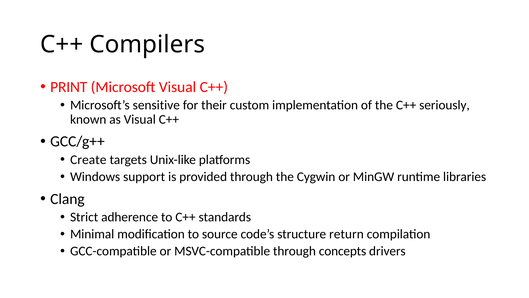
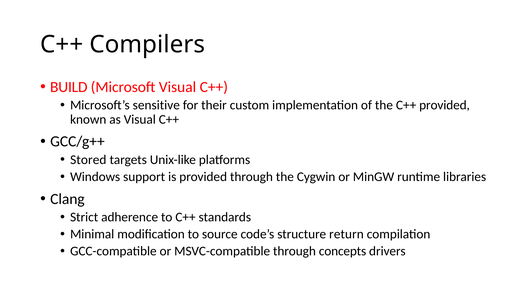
PRINT: PRINT -> BUILD (69, 87)
C++ seriously: seriously -> provided (445, 105)
Create: Create -> Stored (88, 160)
